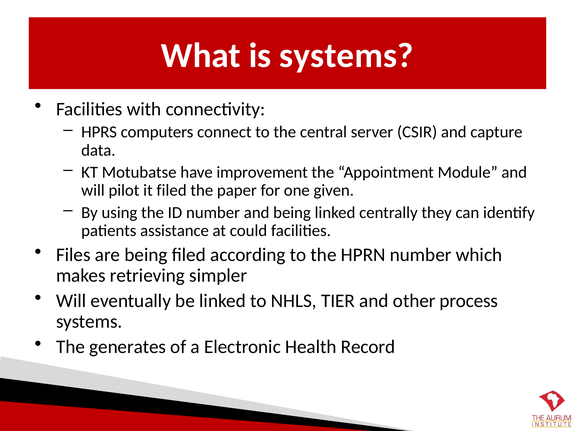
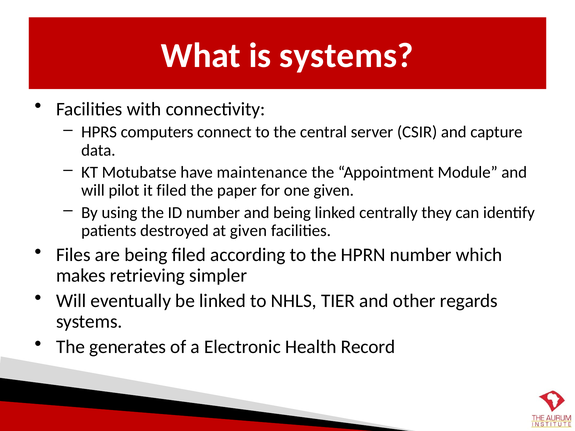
improvement: improvement -> maintenance (262, 172)
assistance: assistance -> destroyed (174, 231)
at could: could -> given (248, 231)
process: process -> regards (469, 301)
